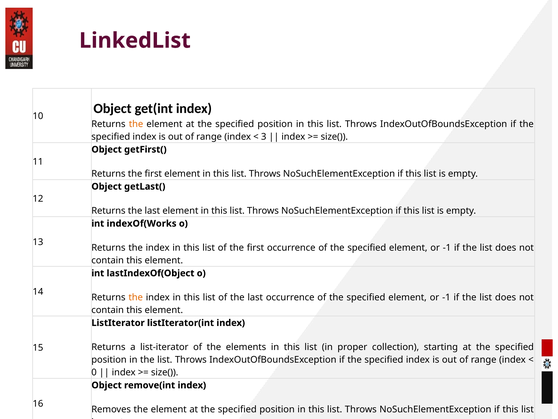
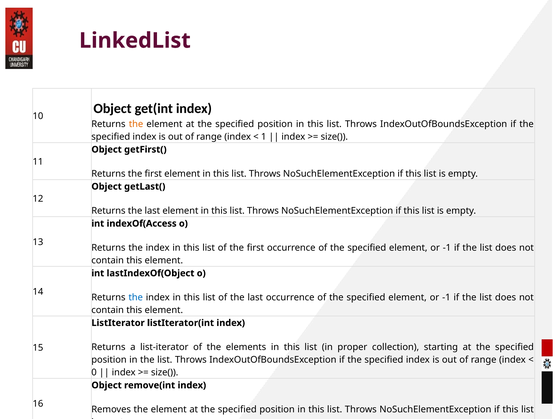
3: 3 -> 1 (264, 137)
indexOf(Works: indexOf(Works -> indexOf(Access (142, 223)
the colour: orange -> blue (136, 297)
